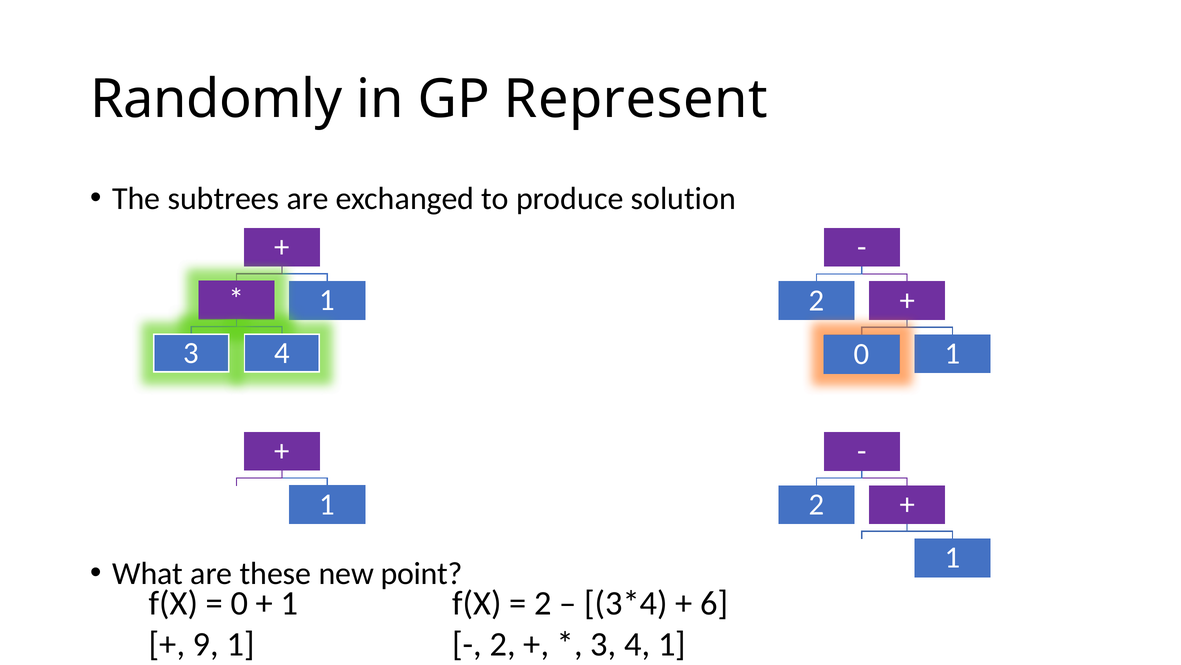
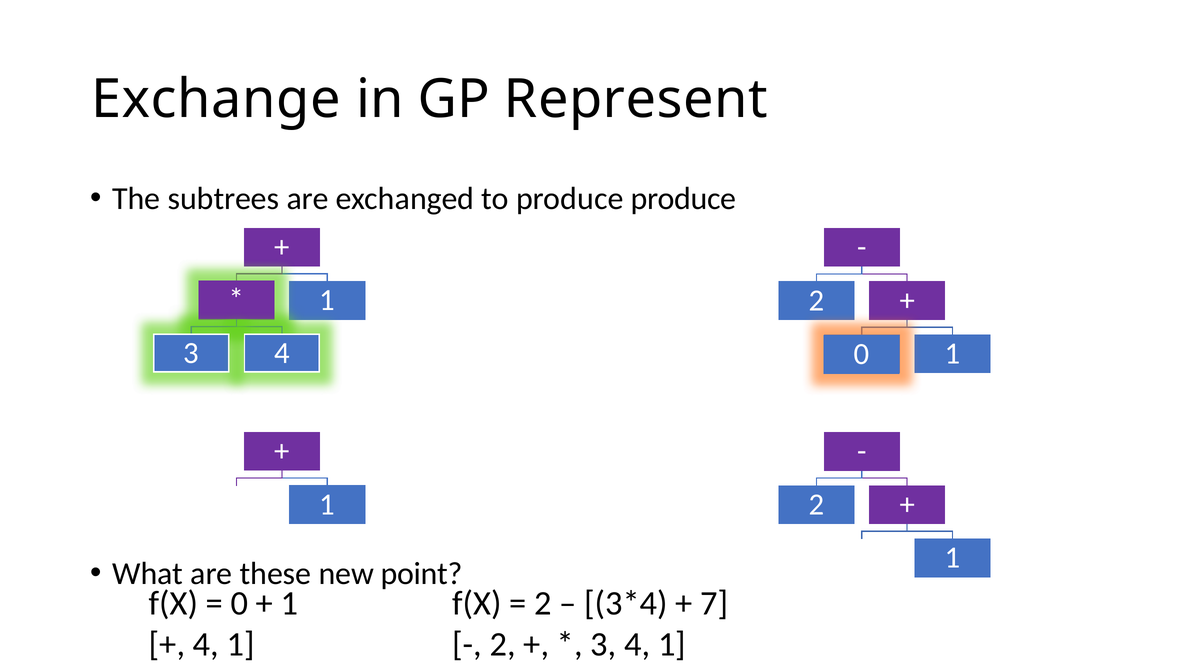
Randomly: Randomly -> Exchange (216, 99)
produce solution: solution -> produce (683, 198)
6: 6 -> 7 (714, 603)
9: 9 -> 4 (206, 644)
